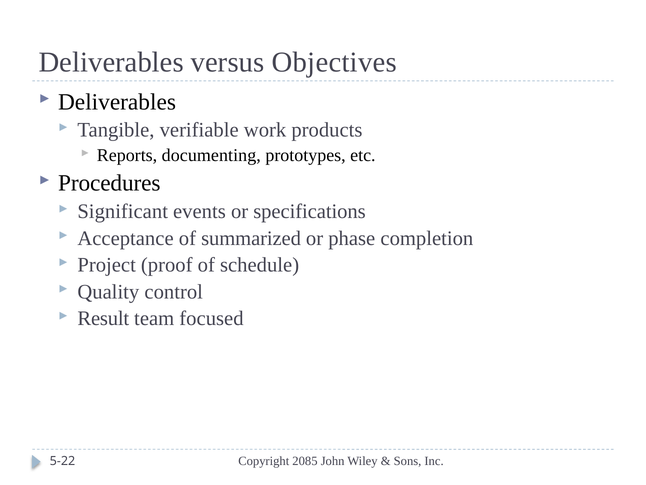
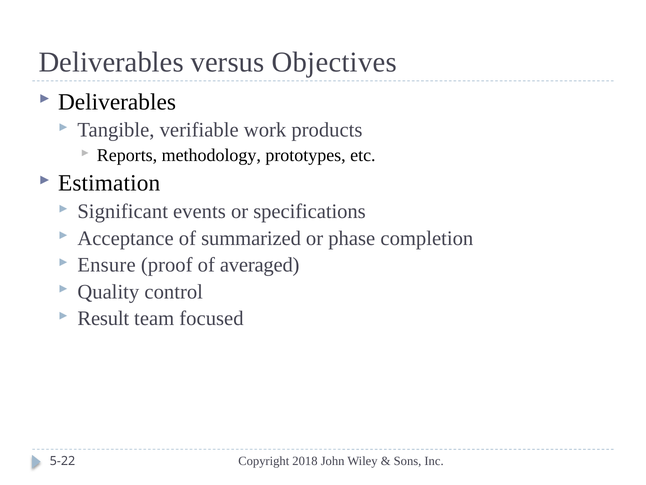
documenting: documenting -> methodology (211, 155)
Procedures: Procedures -> Estimation (109, 183)
Project: Project -> Ensure (107, 265)
schedule: schedule -> averaged (260, 265)
2085: 2085 -> 2018 (305, 461)
